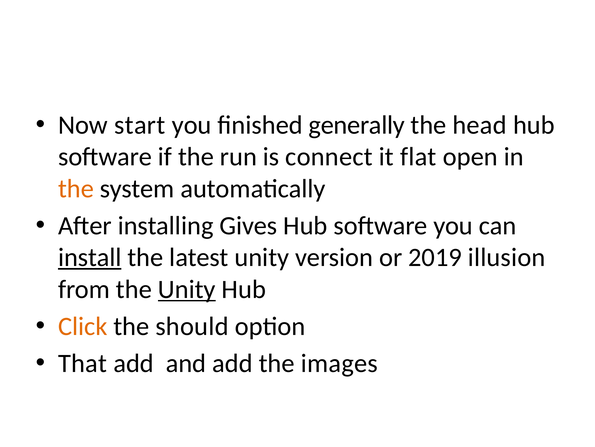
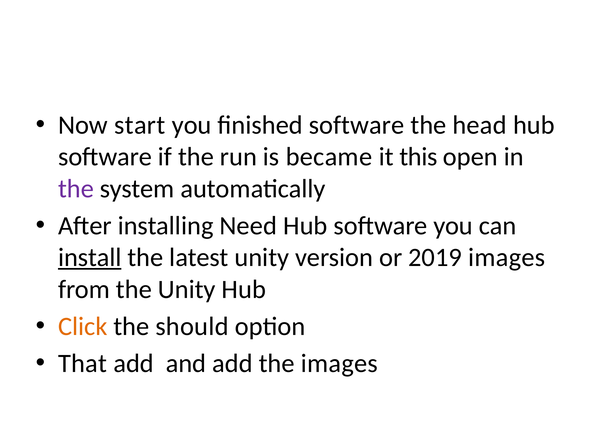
finished generally: generally -> software (357, 125)
connect: connect -> became (329, 157)
flat: flat -> this (419, 157)
the colour: orange -> purple (76, 188)
Gives: Gives -> Need (248, 225)
2019 illusion: illusion -> images (507, 257)
Unity underline: present -> none (187, 289)
